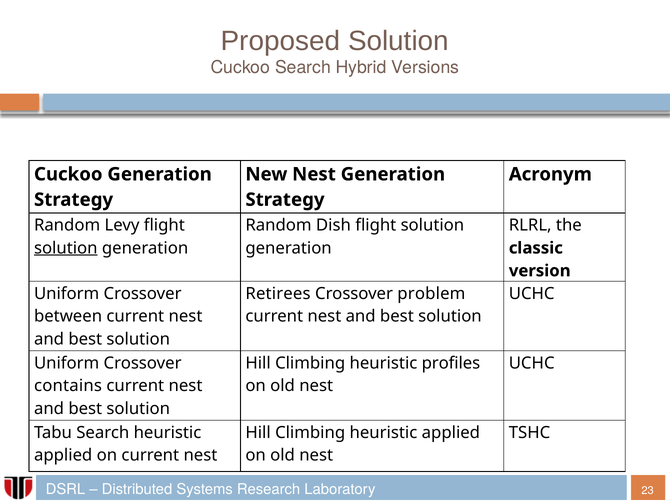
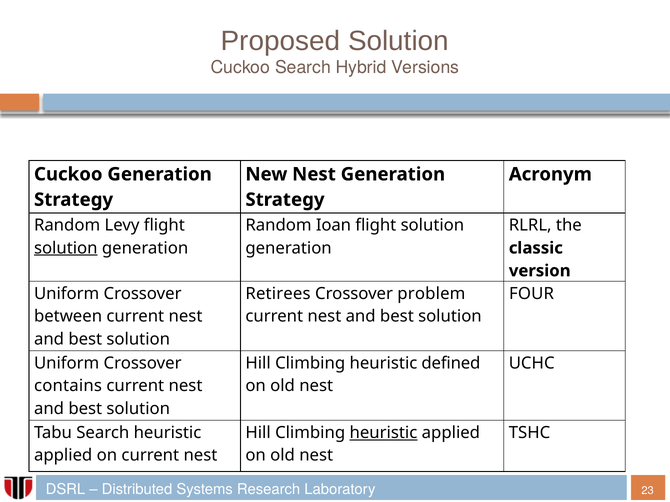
Dish: Dish -> Ioan (333, 225)
UCHC: UCHC -> FOUR (532, 294)
profiles: profiles -> defined (451, 363)
heuristic underline: none -> present (383, 433)
